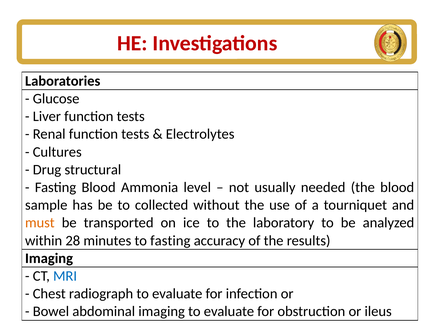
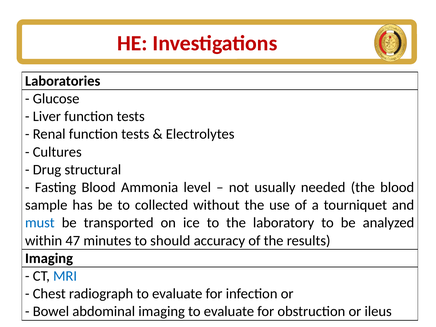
must colour: orange -> blue (40, 223)
28: 28 -> 47 (73, 241)
to fasting: fasting -> should (170, 241)
